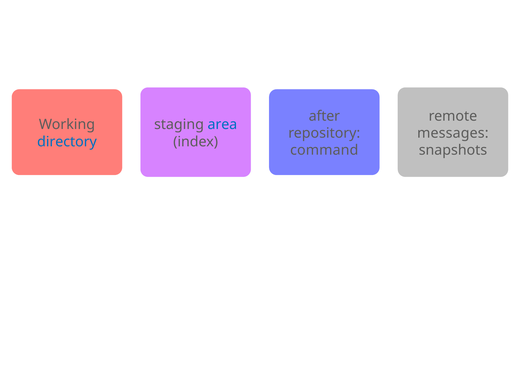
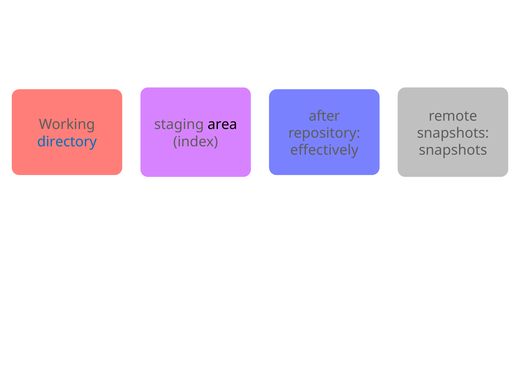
area colour: blue -> black (222, 125)
messages: messages -> snapshots (453, 133)
command: command -> effectively (324, 150)
